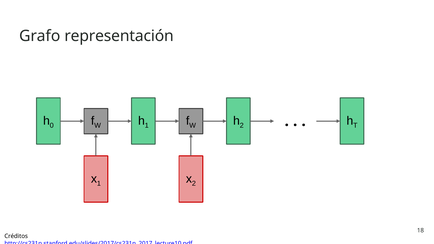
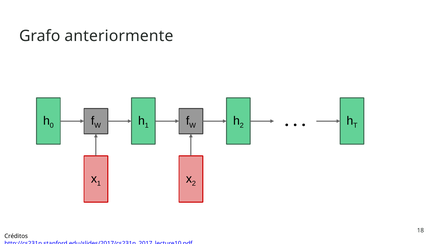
representación: representación -> anteriormente (119, 36)
